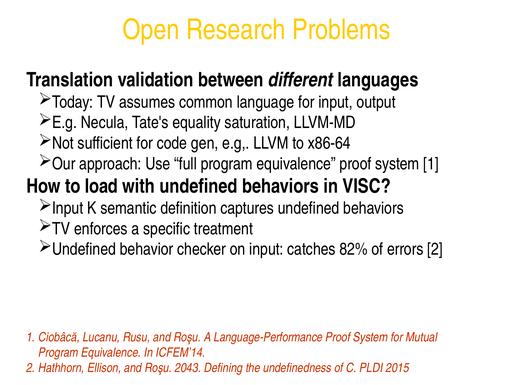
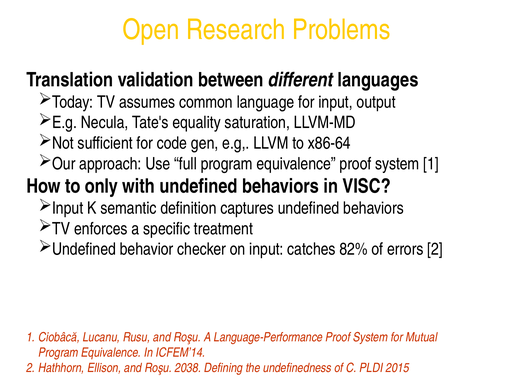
load: load -> only (101, 186)
2043: 2043 -> 2038 (188, 368)
